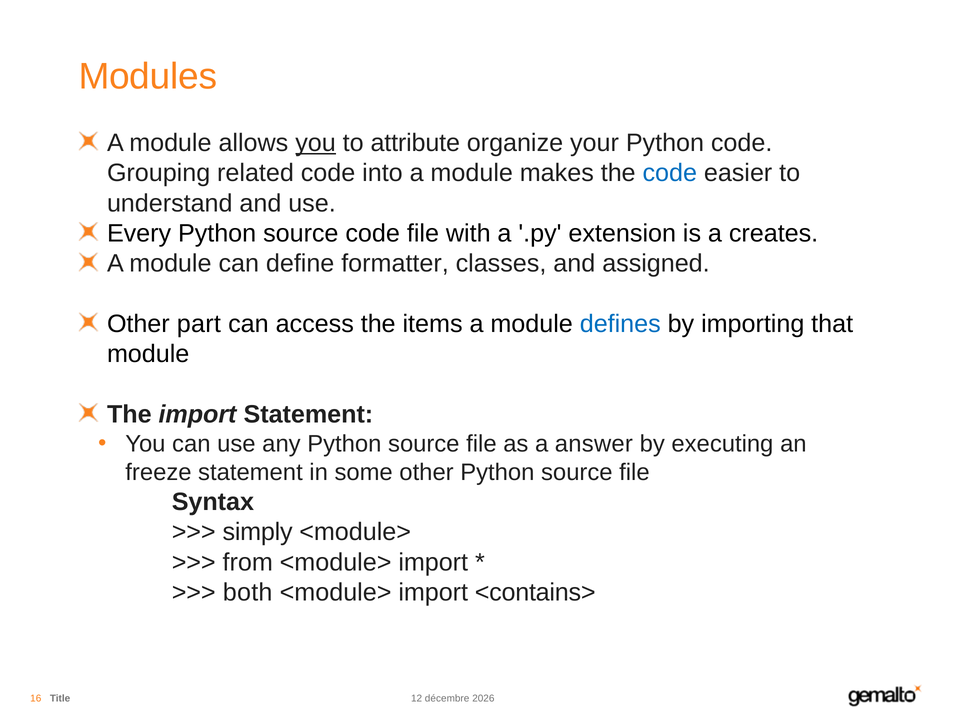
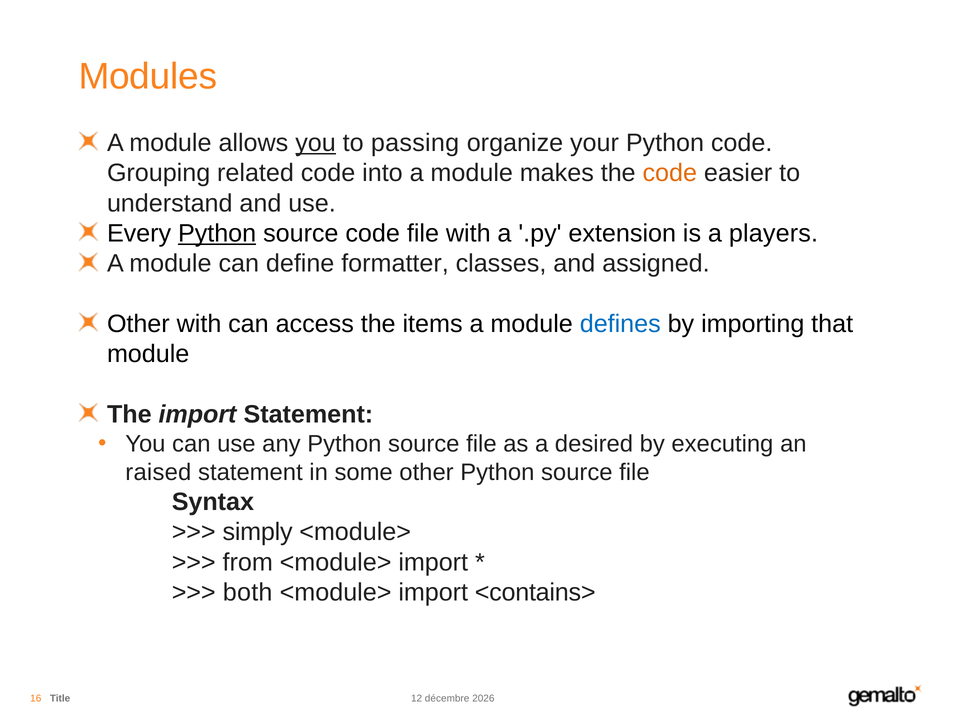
attribute: attribute -> passing (415, 143)
code colour: blue -> orange (670, 173)
Python underline: none -> present (217, 234)
creates: creates -> players (773, 234)
Other part: part -> with (199, 324)
answer: answer -> desired (594, 444)
freeze: freeze -> raised (158, 473)
